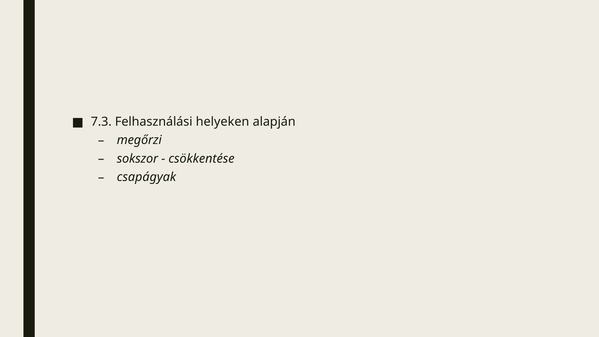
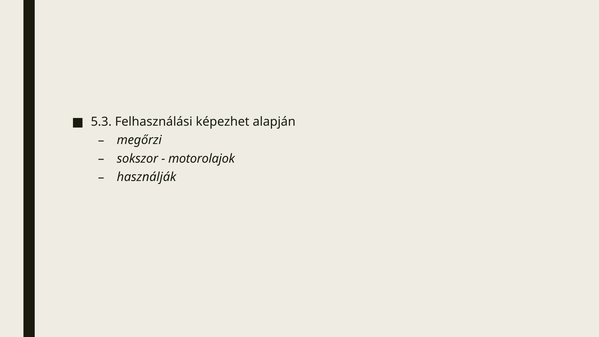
7.3: 7.3 -> 5.3 (101, 122)
helyeken: helyeken -> képezhet (223, 122)
csökkentése: csökkentése -> motorolajok (202, 159)
csapágyak: csapágyak -> használják (147, 177)
